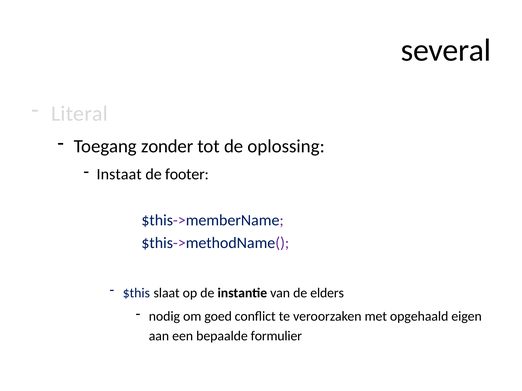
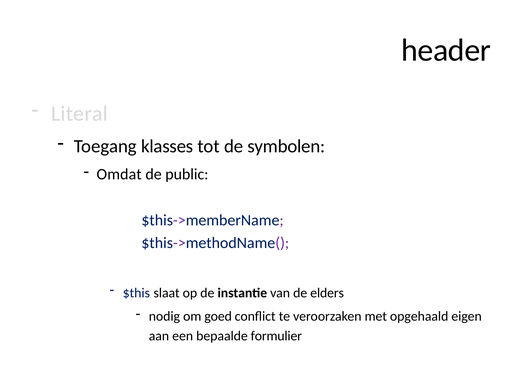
several: several -> header (446, 51)
zonder: zonder -> klasses (167, 146)
oplossing: oplossing -> symbolen (286, 146)
Instaat: Instaat -> Omdat (119, 174)
footer: footer -> public (187, 174)
